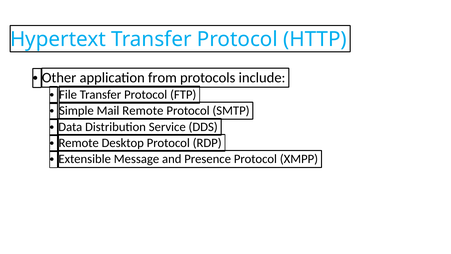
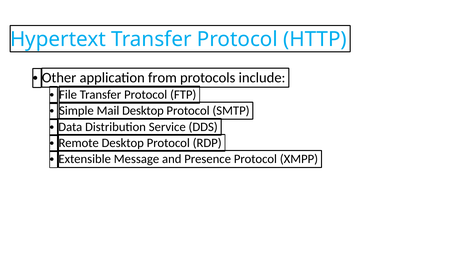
Mail Remote: Remote -> Desktop (143, 111)
